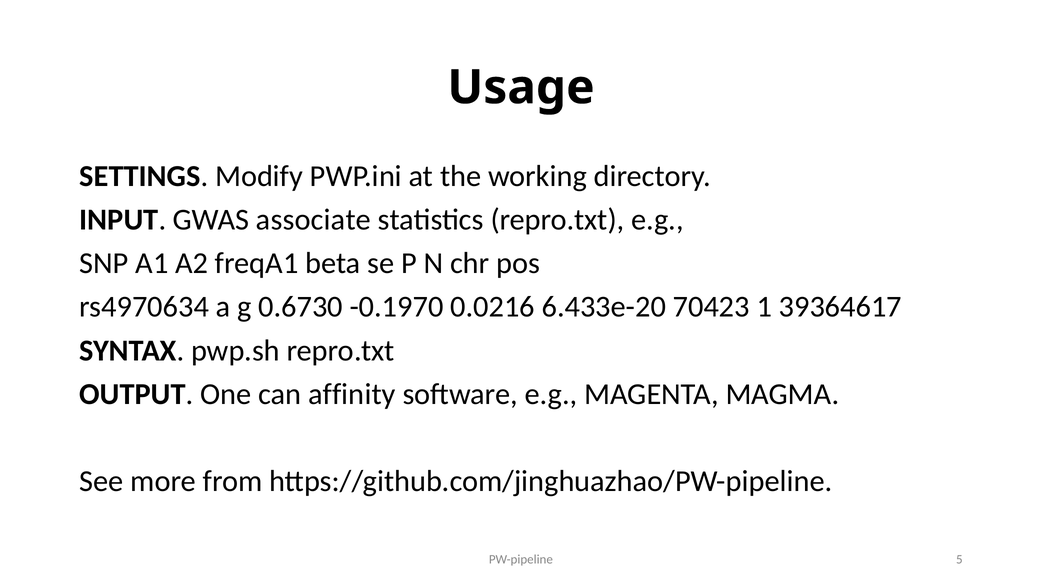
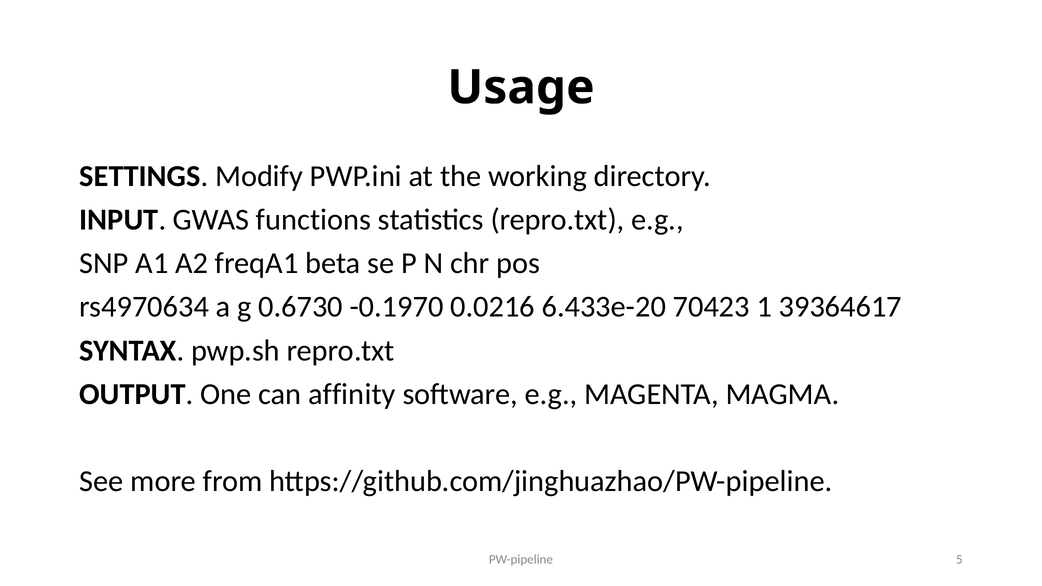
associate: associate -> functions (314, 220)
